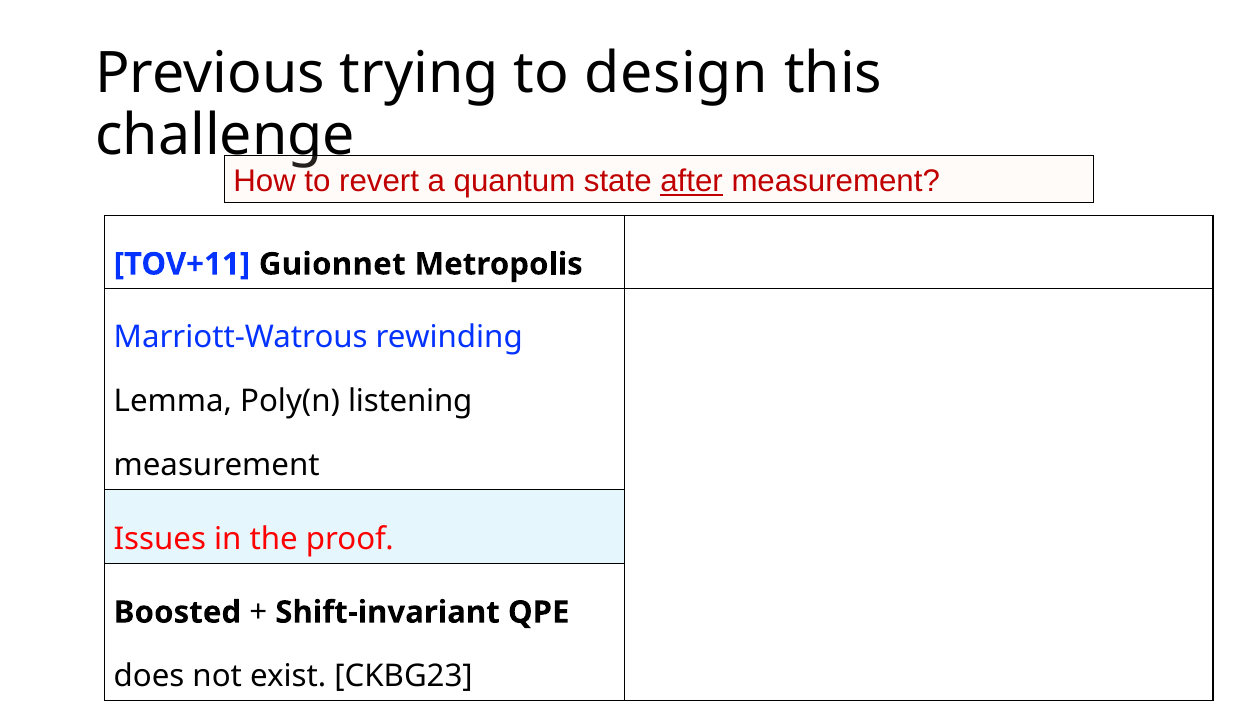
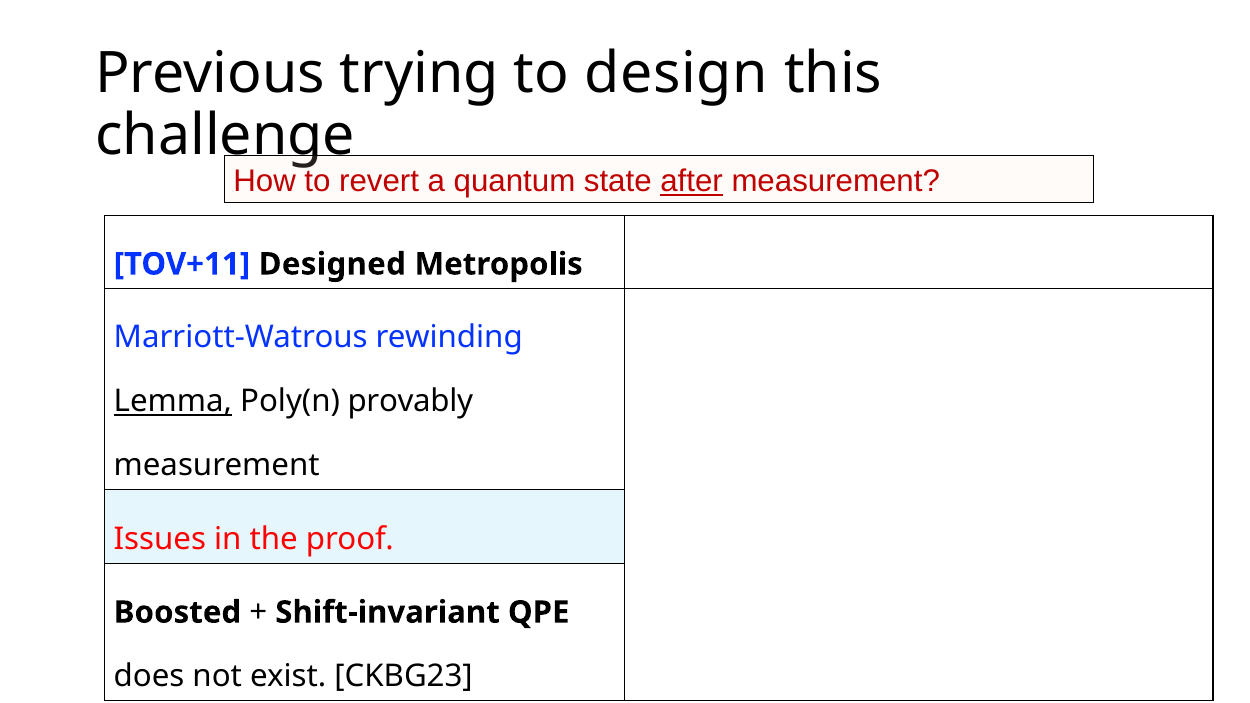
Guionnet: Guionnet -> Designed (332, 264)
Lemma underline: none -> present (173, 402)
listening: listening -> provably (410, 402)
